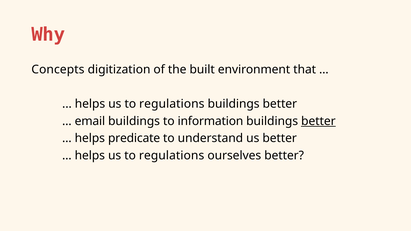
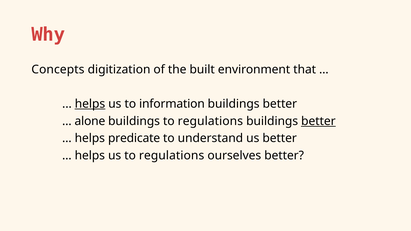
helps underline: none -> present (90, 104)
regulations: regulations -> information (172, 104)
email: email -> alone (90, 121)
buildings to information: information -> regulations (210, 121)
